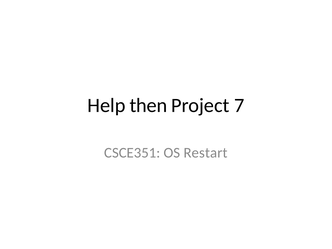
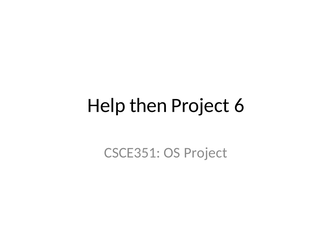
7: 7 -> 6 (239, 105)
OS Restart: Restart -> Project (206, 153)
